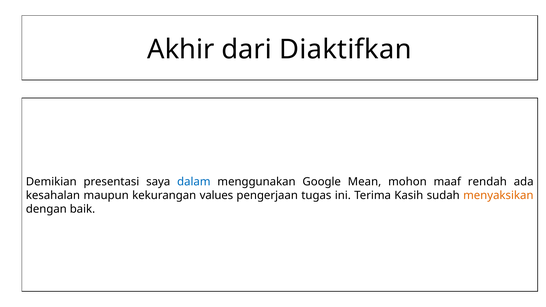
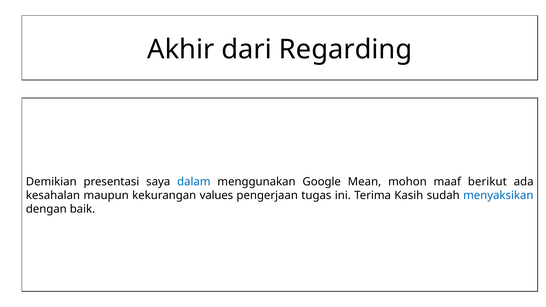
Diaktifkan: Diaktifkan -> Regarding (346, 50)
rendah: rendah -> berikut (487, 182)
menyaksikan colour: orange -> blue (498, 196)
